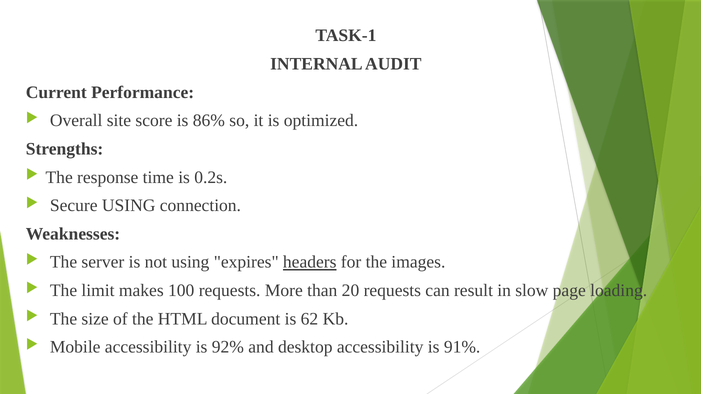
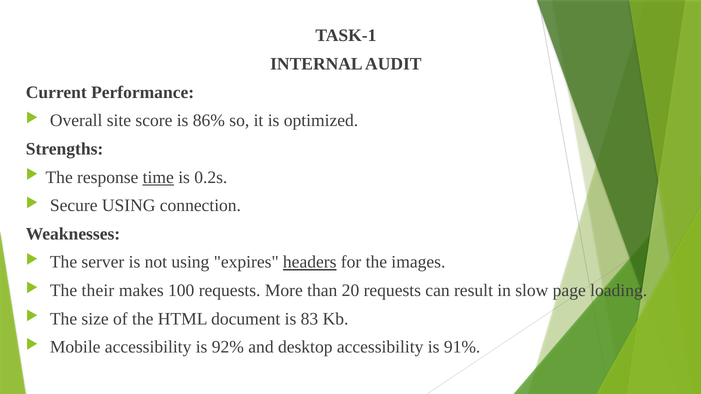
time underline: none -> present (158, 177)
limit: limit -> their (98, 291)
62: 62 -> 83 (309, 319)
